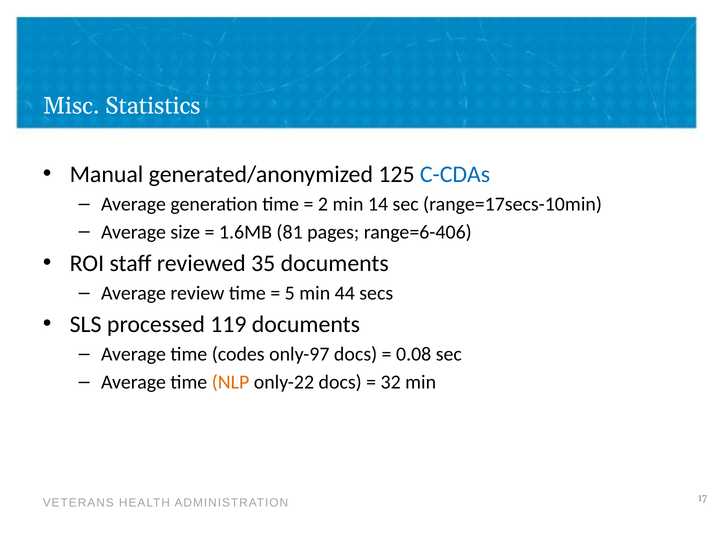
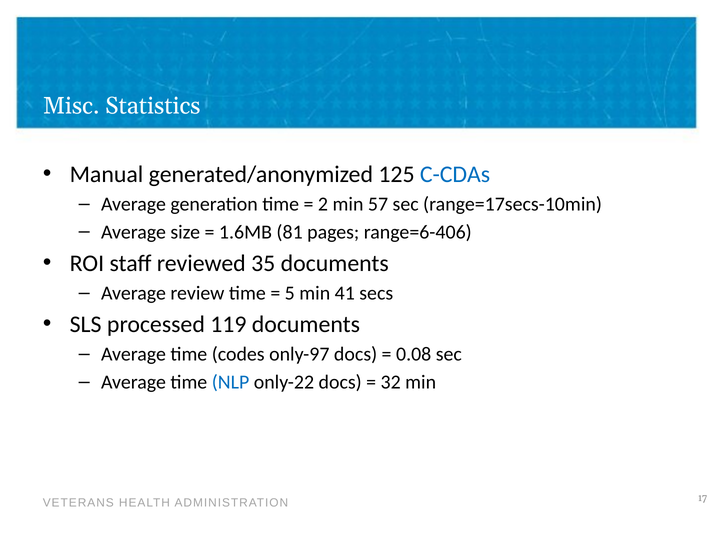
14: 14 -> 57 (378, 204)
44: 44 -> 41 (345, 293)
NLP colour: orange -> blue (231, 382)
